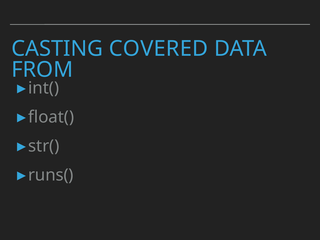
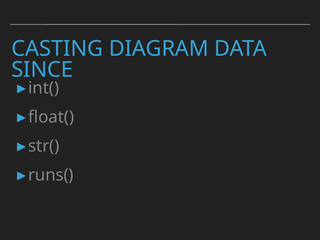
COVERED: COVERED -> DIAGRAM (159, 49)
FROM: FROM -> SINCE (42, 70)
